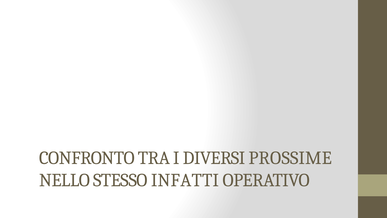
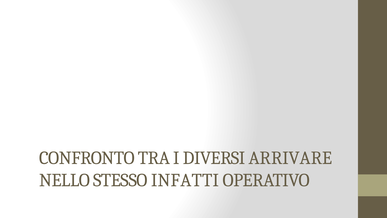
PROSSIME: PROSSIME -> ARRIVARE (290, 158)
